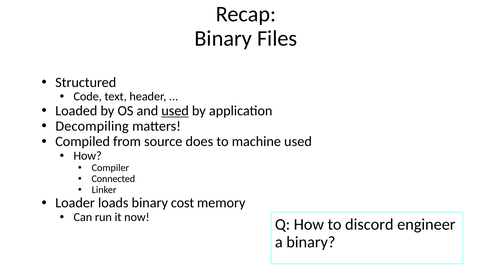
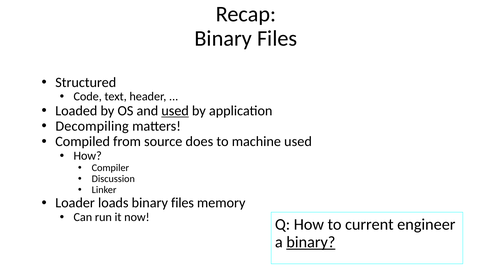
Connected: Connected -> Discussion (113, 178)
loads binary cost: cost -> files (183, 202)
discord: discord -> current (369, 224)
binary underline: none -> present (311, 242)
